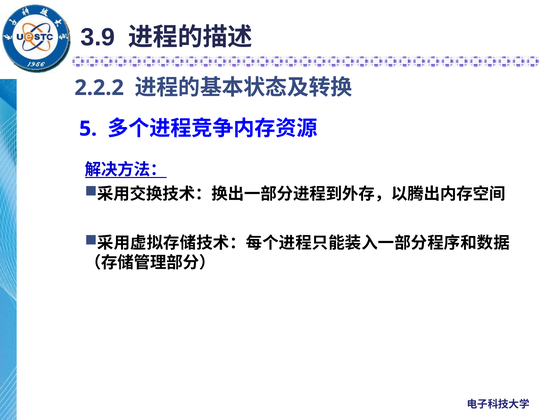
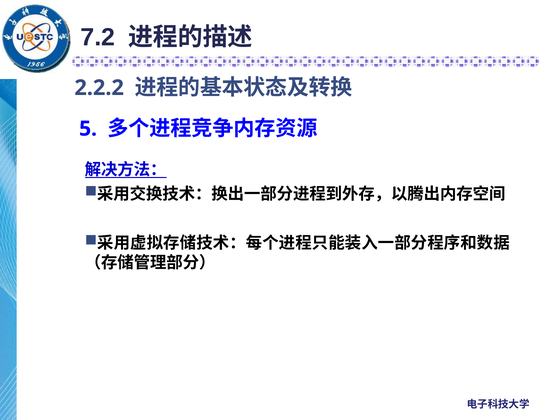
3.9: 3.9 -> 7.2 (98, 37)
